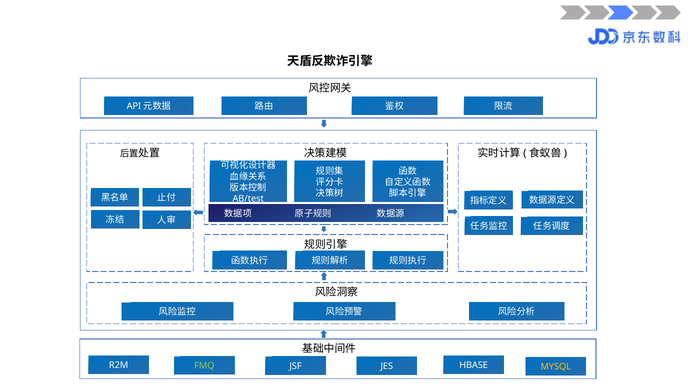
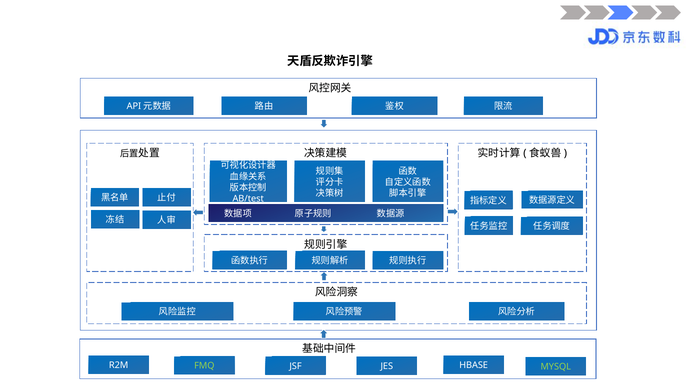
MYSQL colour: yellow -> light green (556, 367)
